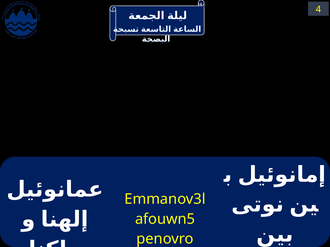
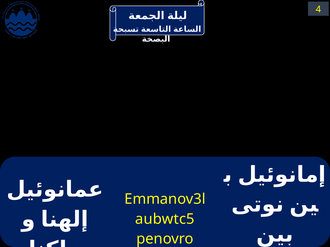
afouwn5: afouwn5 -> aubwtc5 (165, 219)
